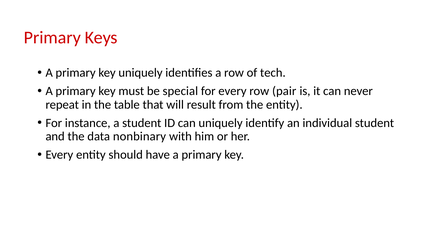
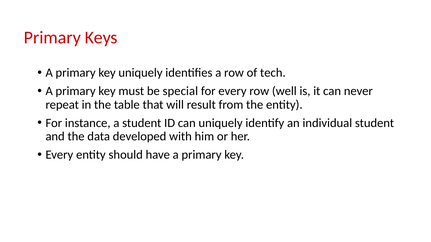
pair: pair -> well (284, 91)
nonbinary: nonbinary -> developed (140, 137)
